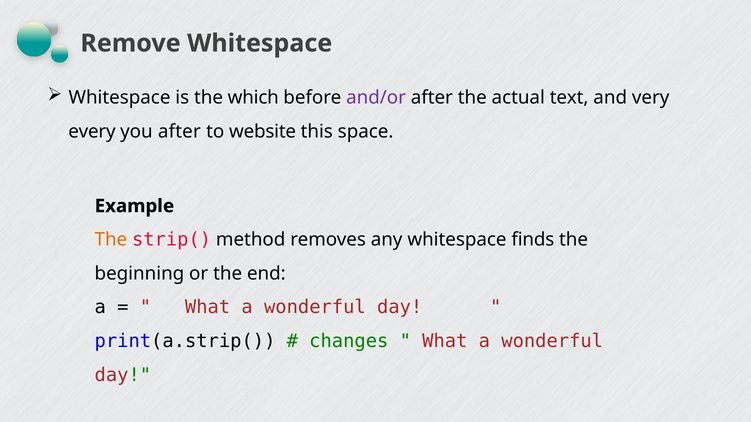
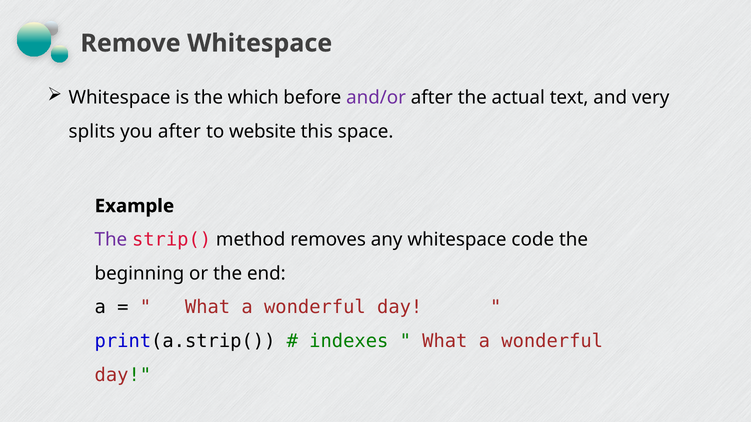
every: every -> splits (92, 131)
The colour: orange -> purple (111, 240)
finds: finds -> code (533, 240)
changes: changes -> indexes (349, 341)
